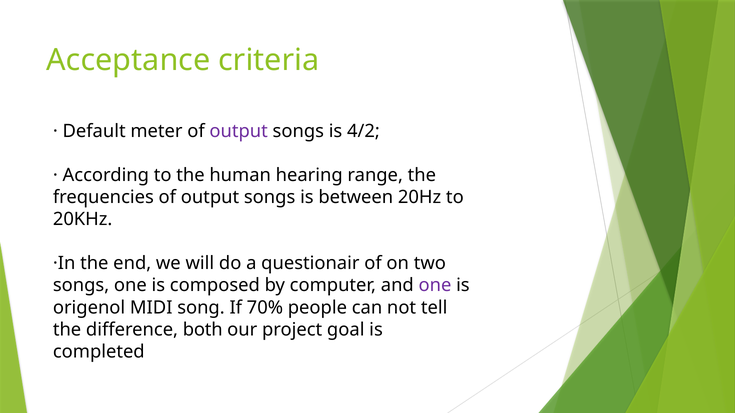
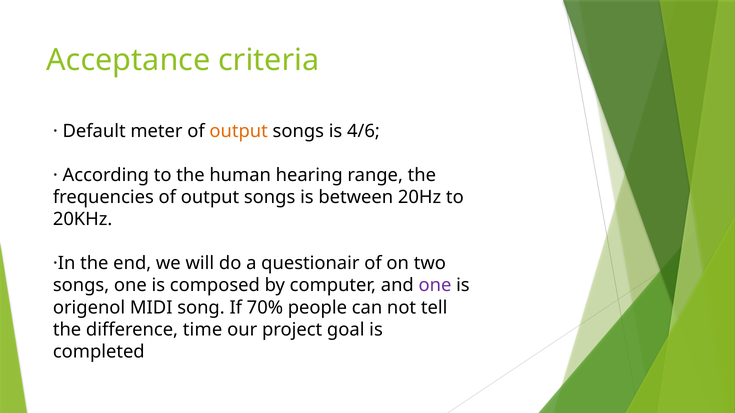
output colour: purple -> orange (239, 131)
4/2: 4/2 -> 4/6 (363, 131)
both: both -> time (203, 330)
